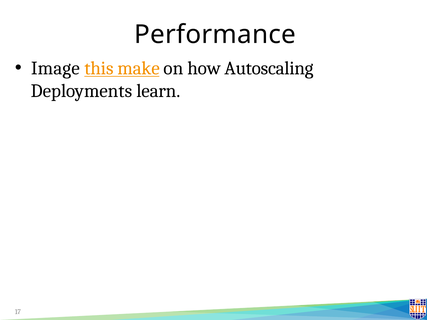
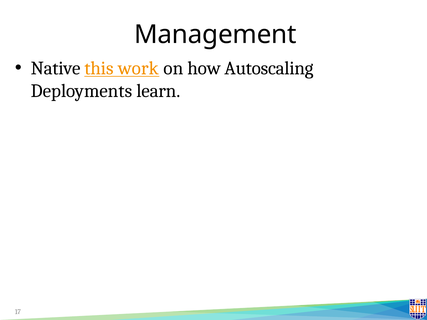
Performance: Performance -> Management (215, 35)
Image: Image -> Native (56, 68)
make: make -> work (139, 68)
